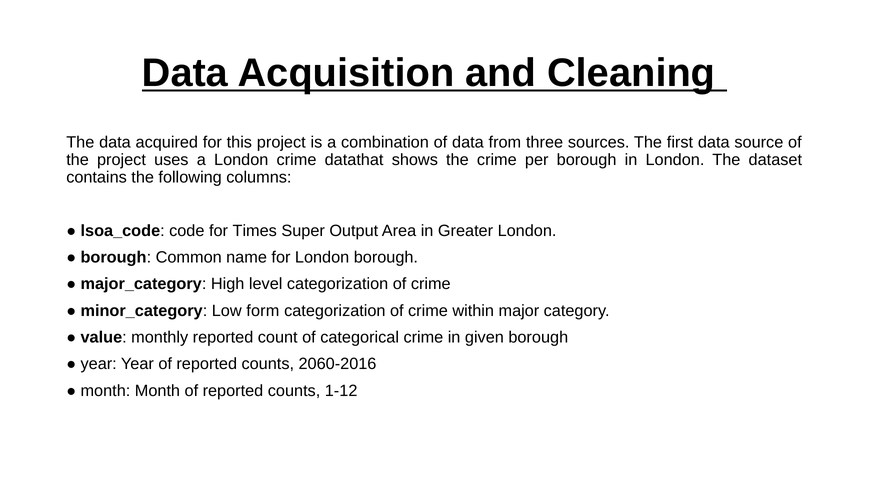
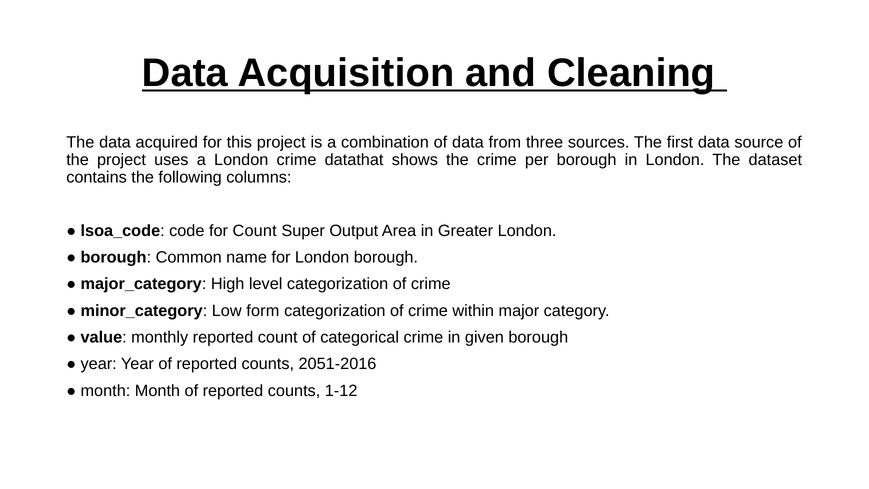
for Times: Times -> Count (255, 231)
2060-2016: 2060-2016 -> 2051-2016 (337, 364)
